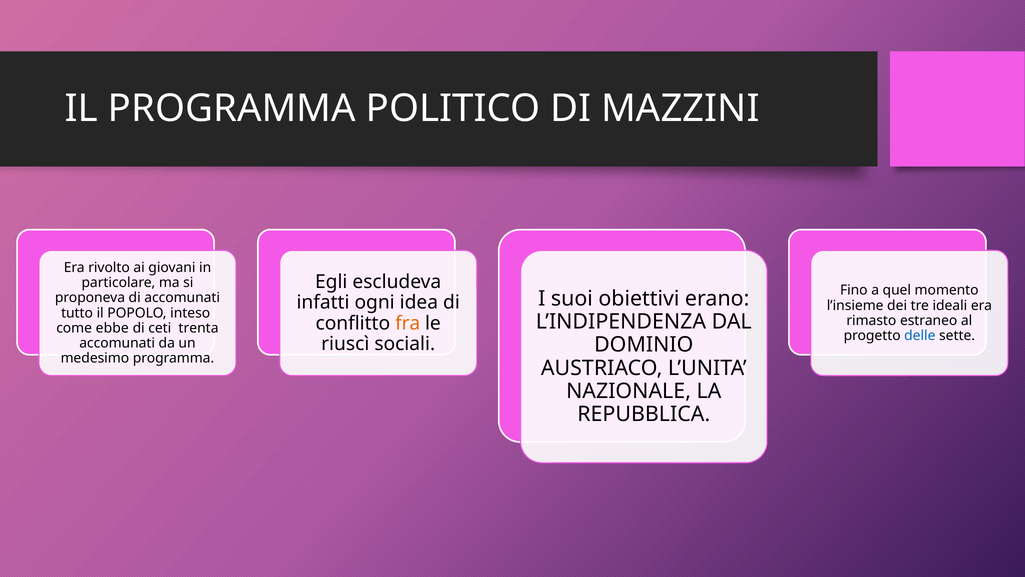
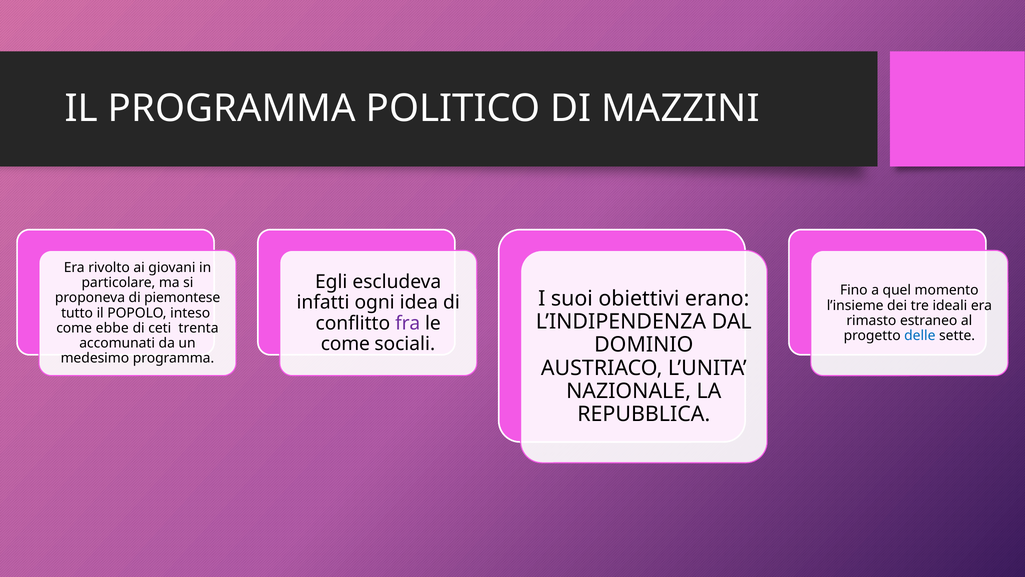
di accomunati: accomunati -> piemontese (182, 298)
fra colour: orange -> purple (408, 323)
riuscì: riuscì -> come (345, 344)
